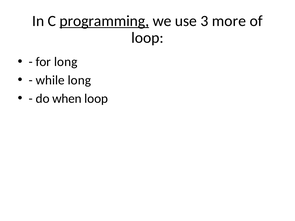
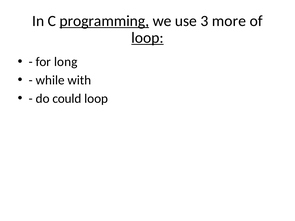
loop underline: none -> present (147, 38)
while long: long -> with (79, 80)
when: when -> could (67, 99)
